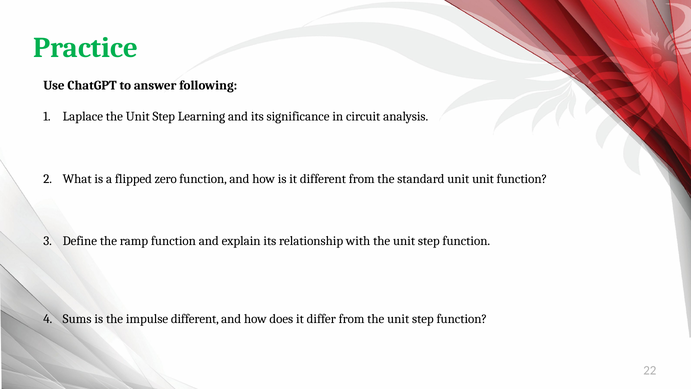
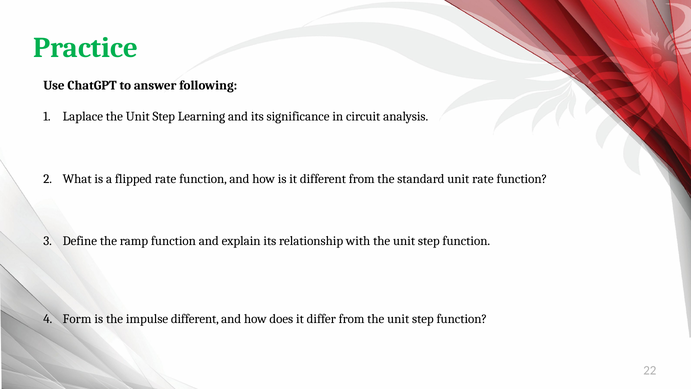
flipped zero: zero -> rate (166, 179)
unit unit: unit -> rate (483, 179)
Sums: Sums -> Form (77, 319)
